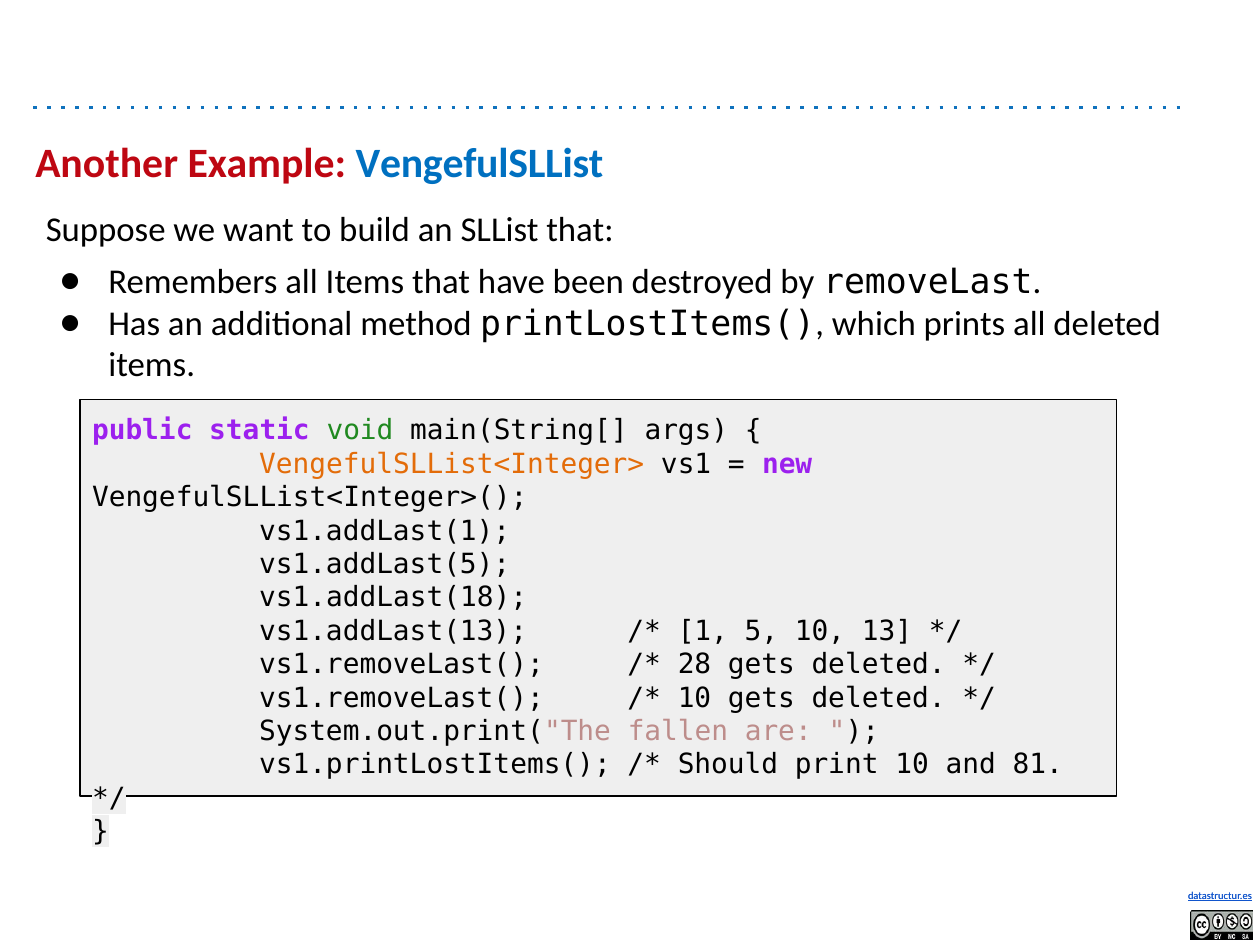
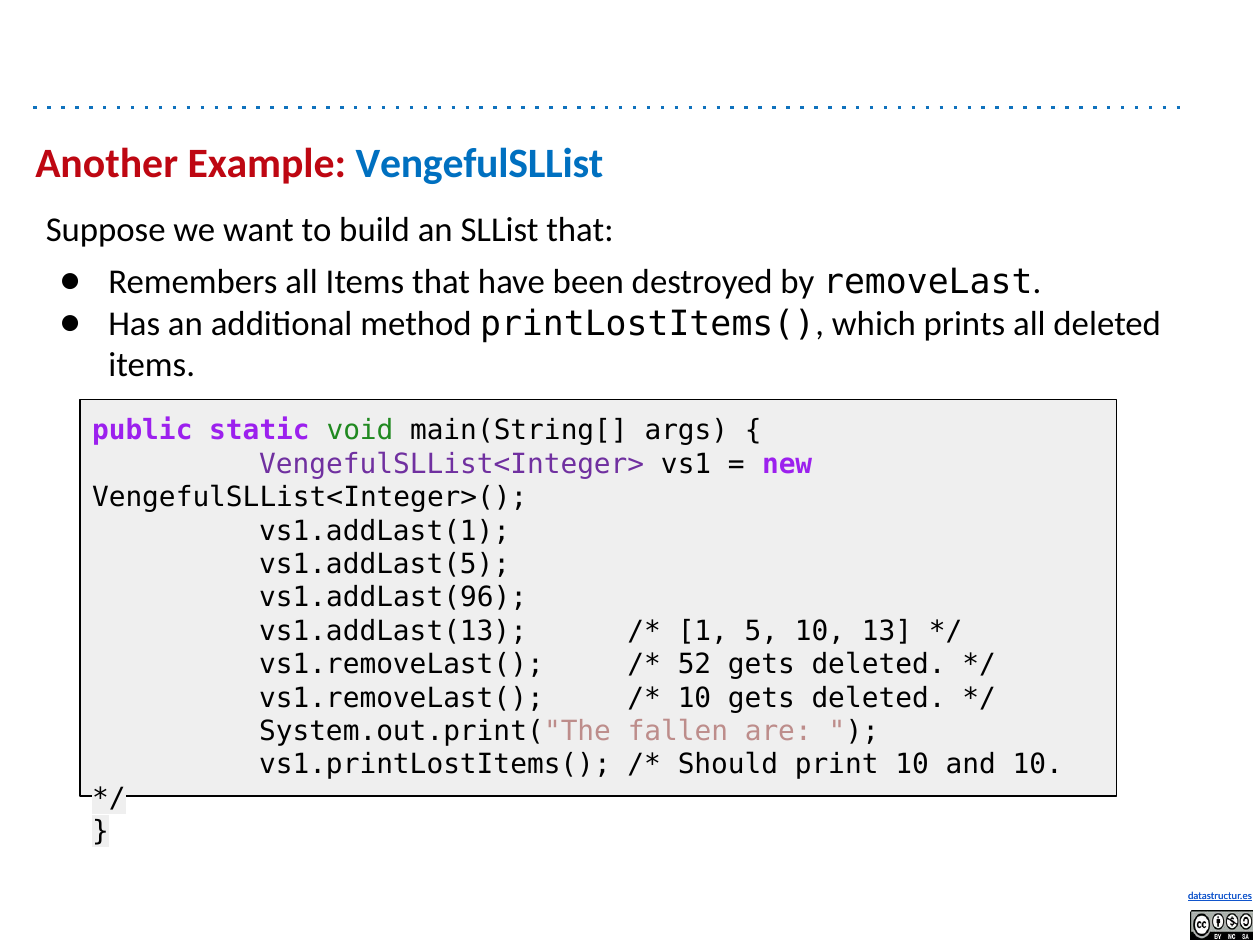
VengefulSLList<Integer> colour: orange -> purple (452, 464)
vs1.addLast(18: vs1.addLast(18 -> vs1.addLast(96 (393, 598)
28: 28 -> 52 (695, 664)
and 81: 81 -> 10 (1038, 765)
